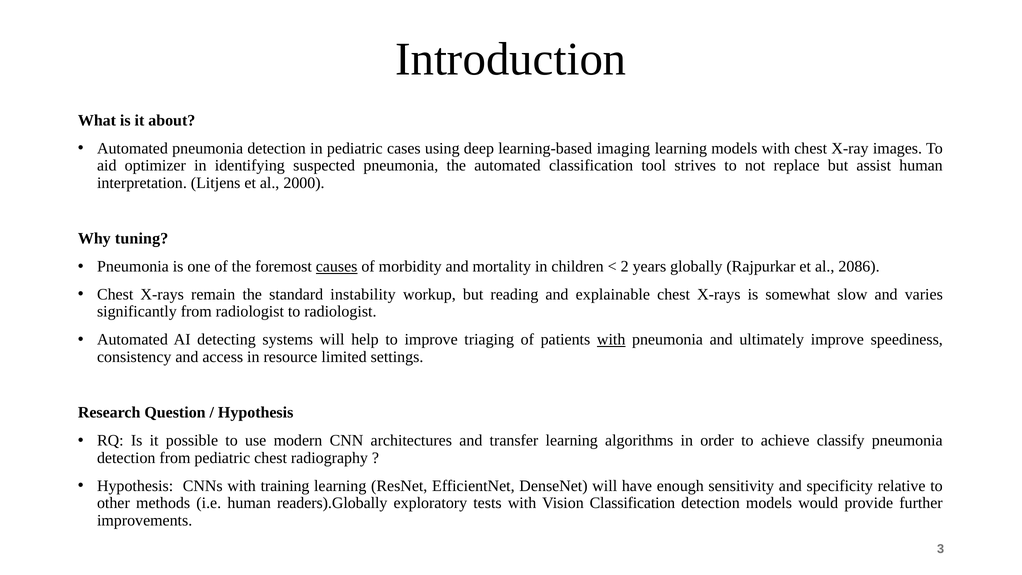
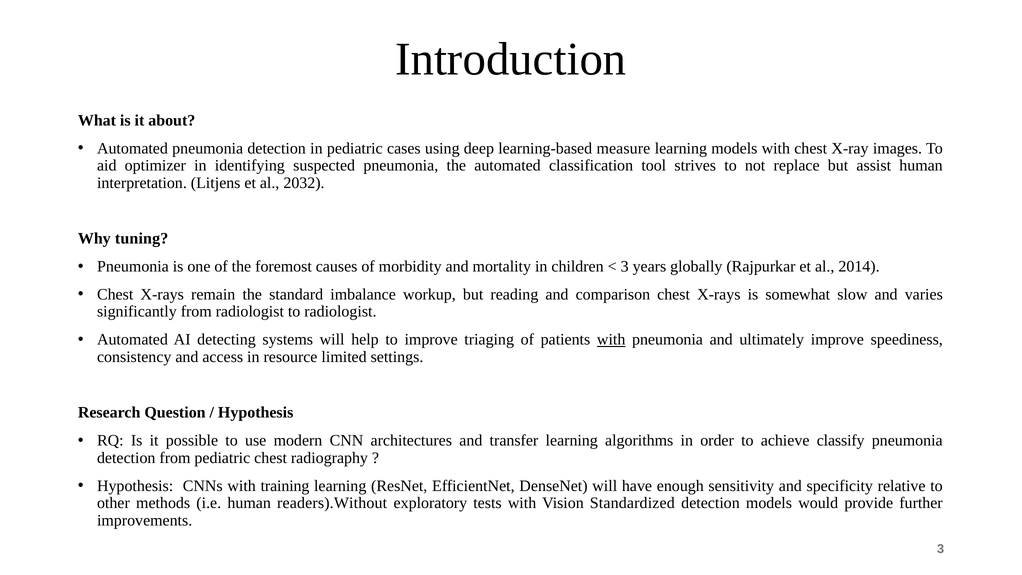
imaging: imaging -> measure (623, 148)
2000: 2000 -> 2032 (304, 183)
causes underline: present -> none (337, 266)
2: 2 -> 3 (625, 266)
2086: 2086 -> 2014 (859, 266)
instability: instability -> imbalance (363, 294)
explainable: explainable -> comparison (613, 294)
readers).Globally: readers).Globally -> readers).Without (332, 503)
Vision Classification: Classification -> Standardized (632, 503)
